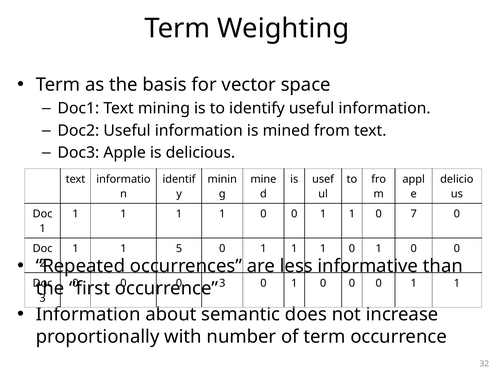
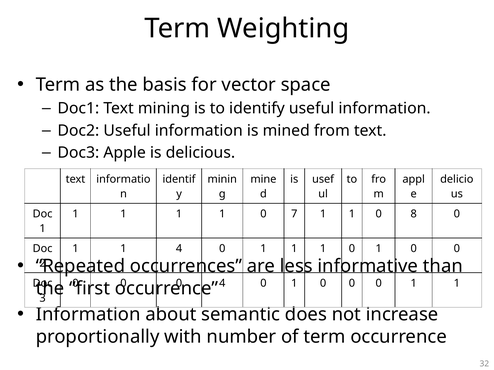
1 1 0 0: 0 -> 7 (294, 214)
7: 7 -> 8 (414, 214)
1 5: 5 -> 4 (179, 249)
3: 3 -> 4 (222, 284)
